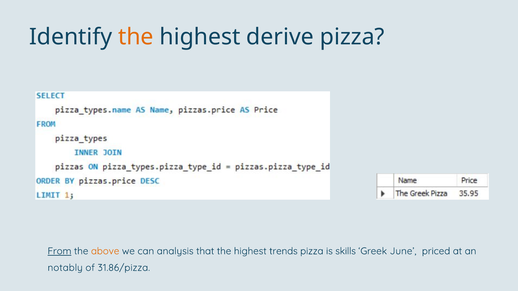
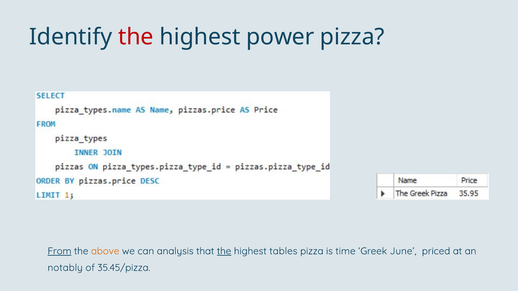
the colour: orange -> red (136, 37)
derive: derive -> power (280, 37)
the underline: none -> present (224, 251)
trends: trends -> tables (283, 251)
skills: skills -> time (345, 251)
31.86/pizza: 31.86/pizza -> 35.45/pizza (124, 268)
